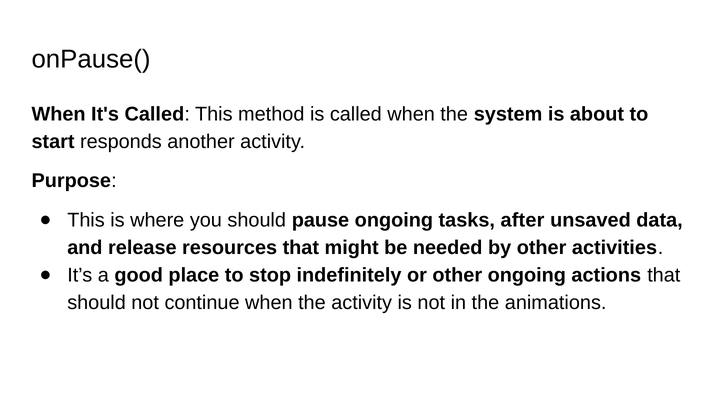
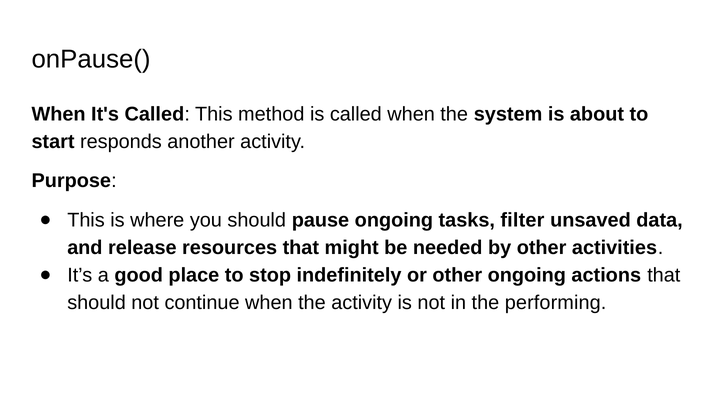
after: after -> filter (522, 220)
animations: animations -> performing (556, 303)
